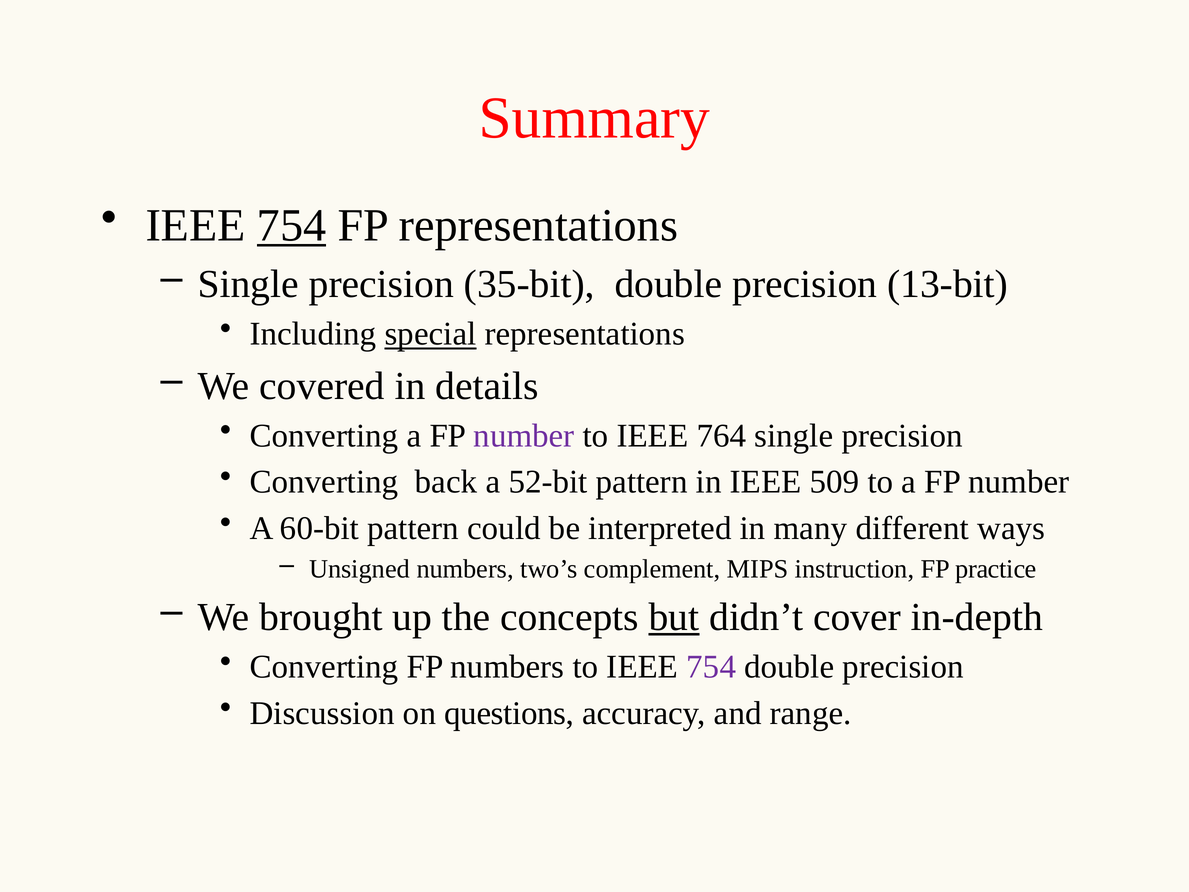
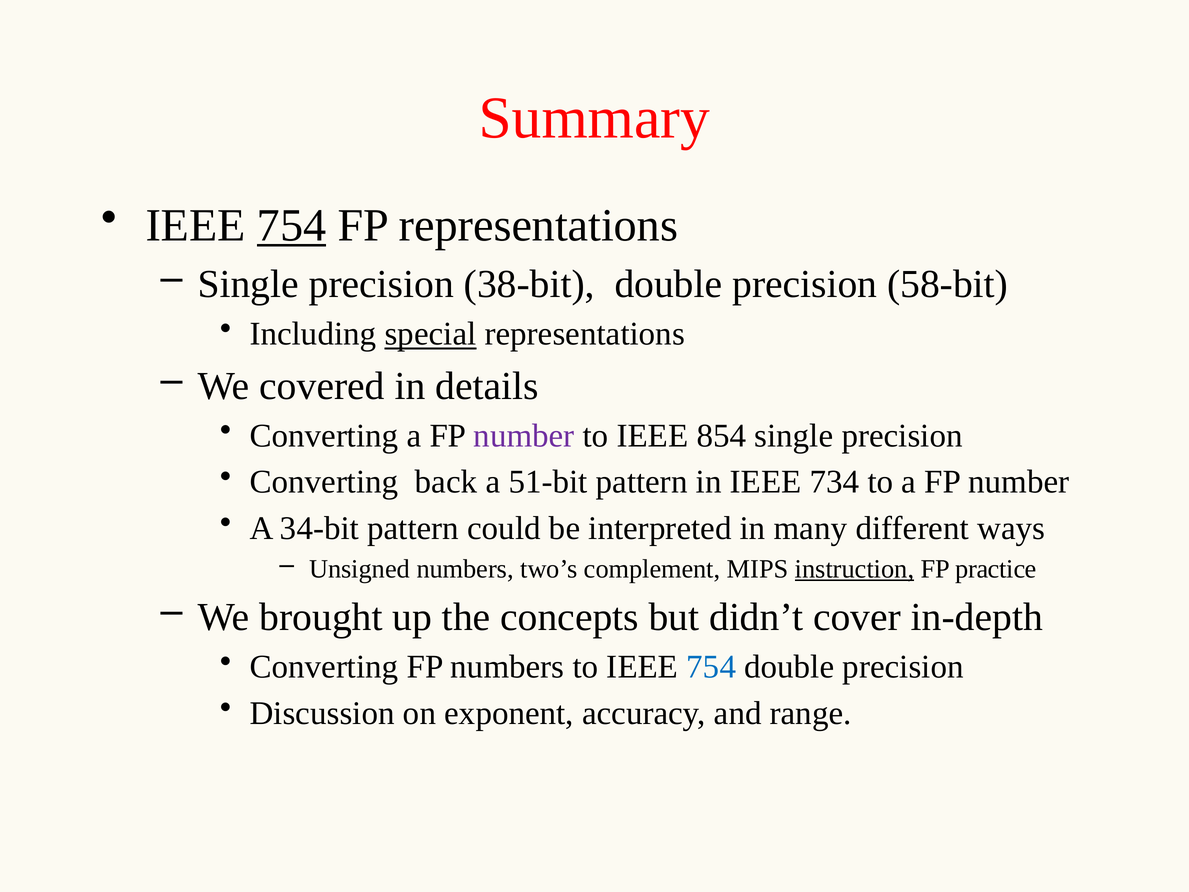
35-bit: 35-bit -> 38-bit (529, 284)
13-bit: 13-bit -> 58-bit (948, 284)
764: 764 -> 854 (721, 436)
52-bit: 52-bit -> 51-bit (548, 482)
509: 509 -> 734 (834, 482)
60-bit: 60-bit -> 34-bit (319, 528)
instruction underline: none -> present (855, 569)
but underline: present -> none (674, 617)
754 colour: purple -> blue (711, 667)
questions: questions -> exponent (509, 713)
